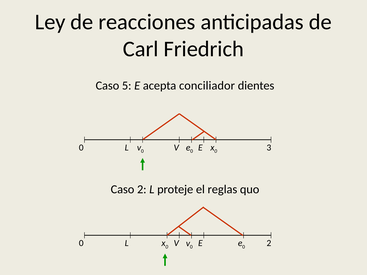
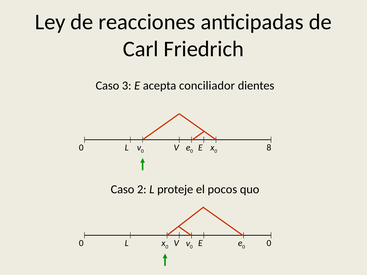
5: 5 -> 3 (127, 86)
3: 3 -> 8 (269, 148)
reglas: reglas -> pocos (222, 190)
2: 2 -> 0 (269, 243)
